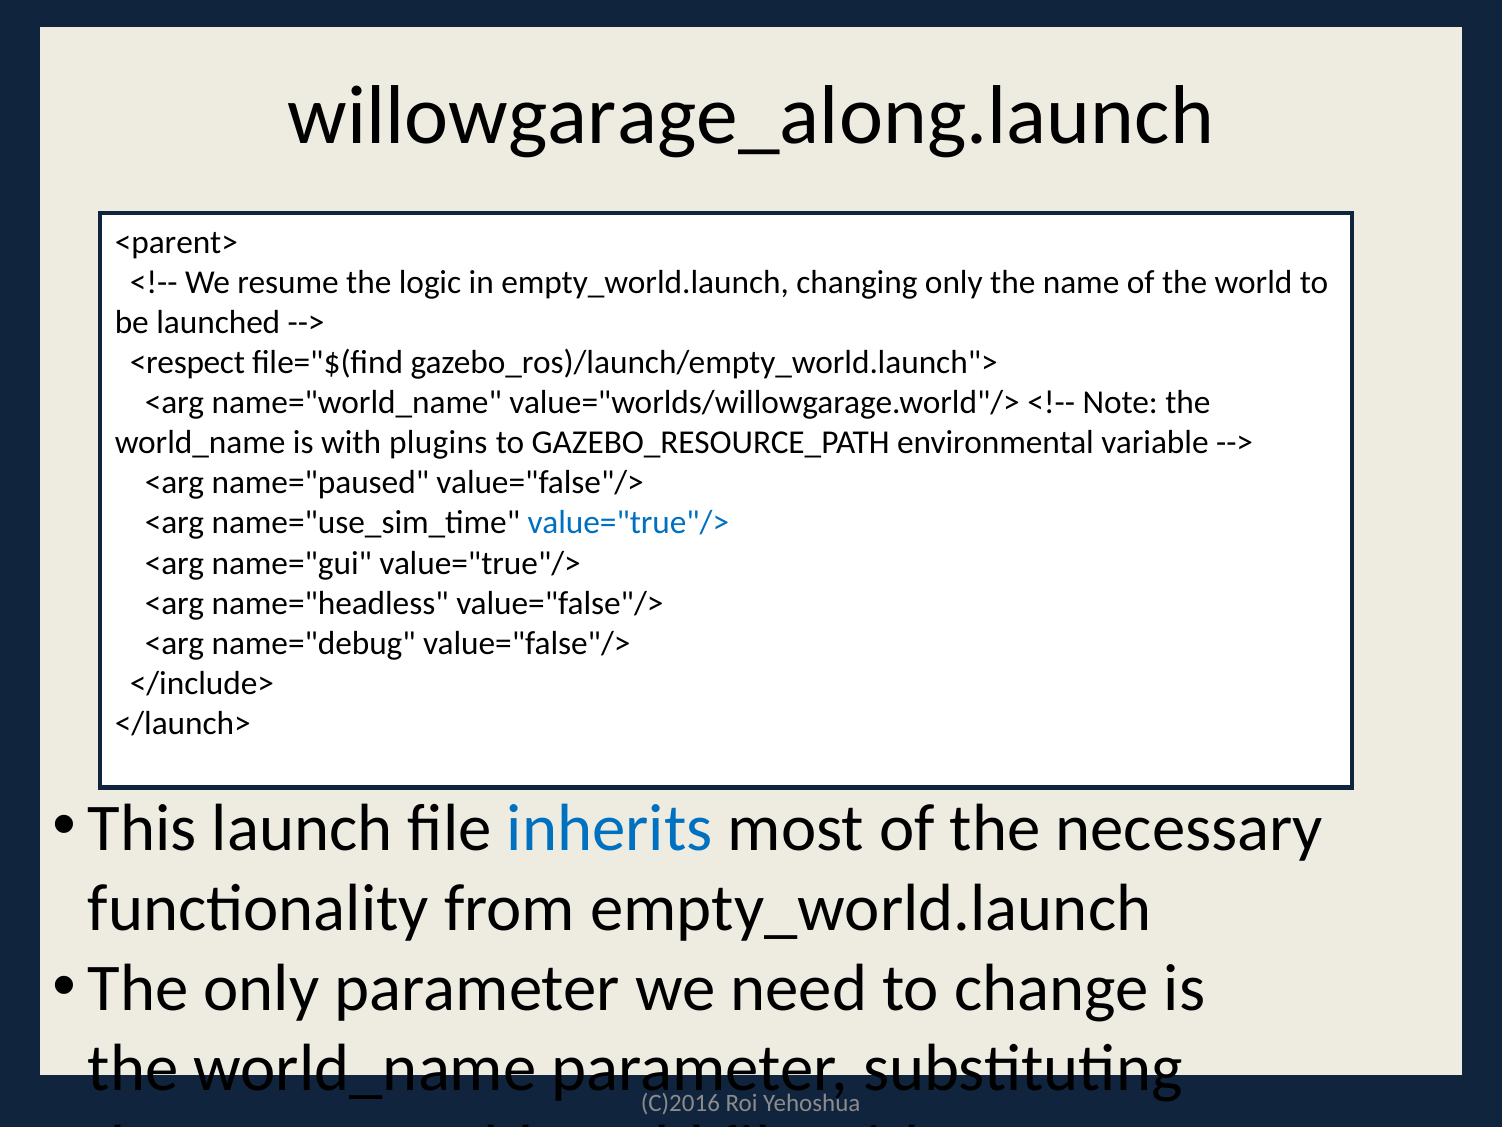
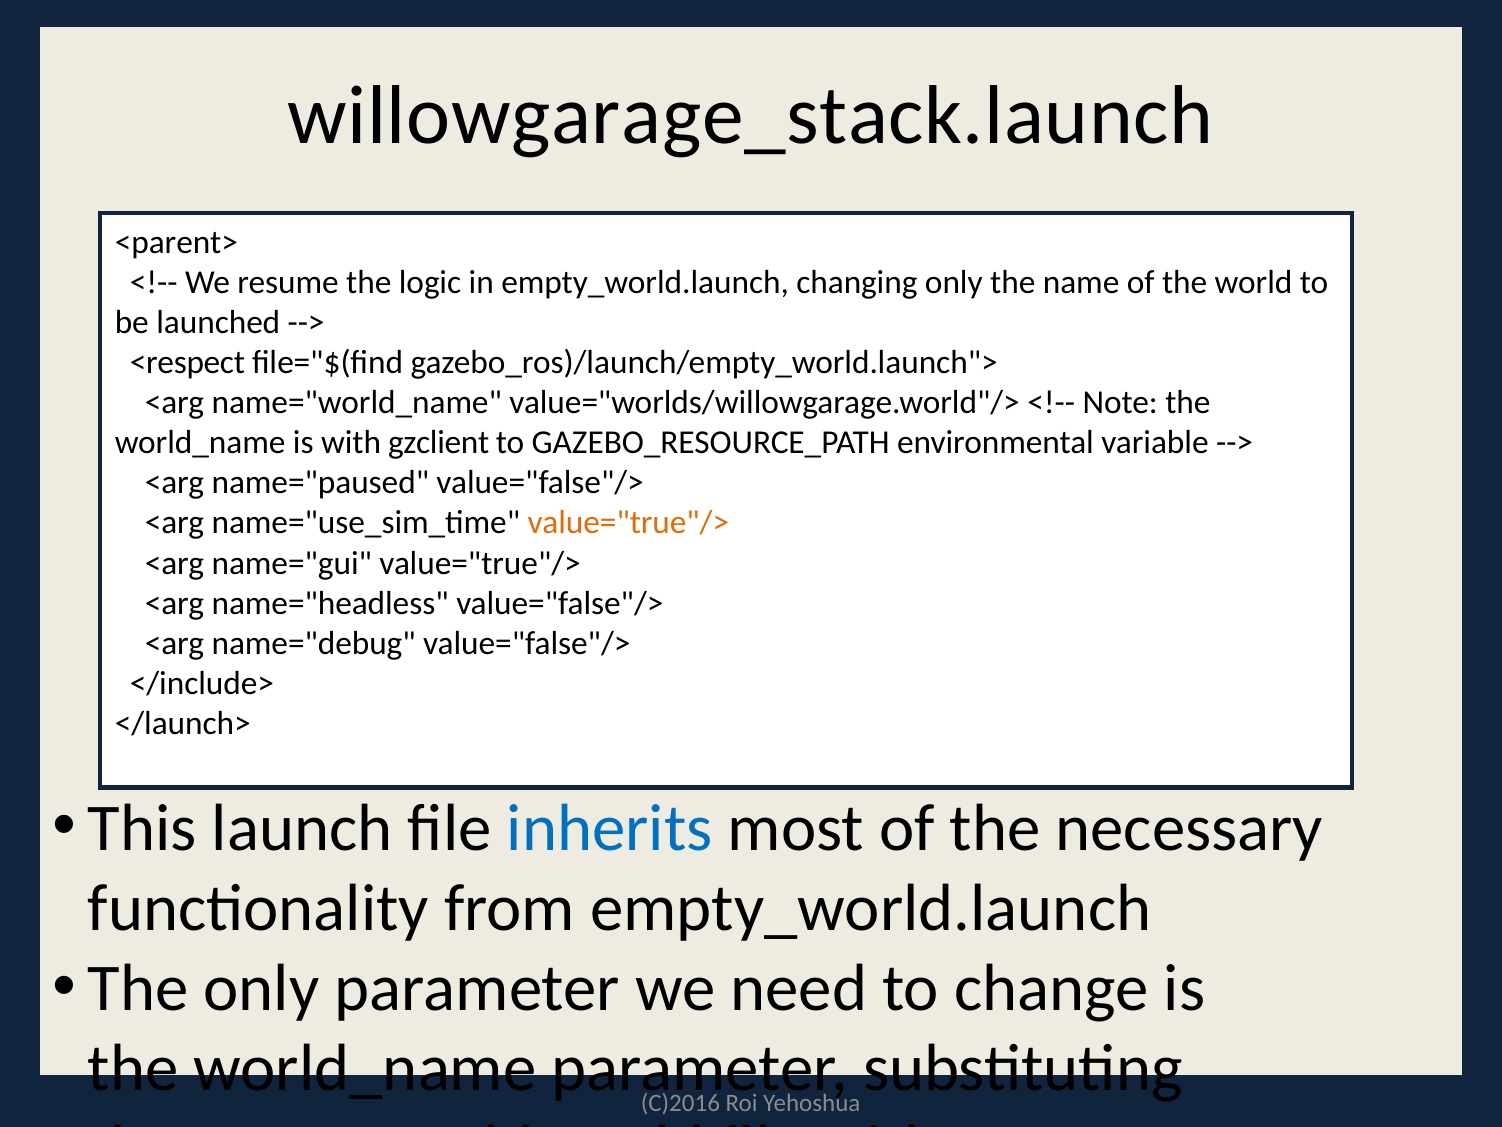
willowgarage_along.launch: willowgarage_along.launch -> willowgarage_stack.launch (750, 116)
plugins: plugins -> gzclient (439, 443)
value="true"/> colour: blue -> orange (628, 523)
